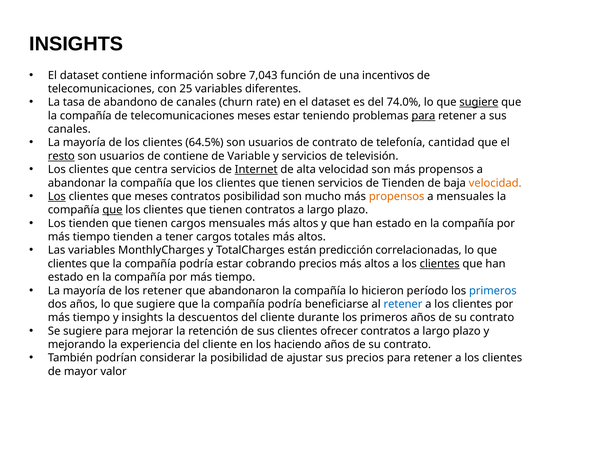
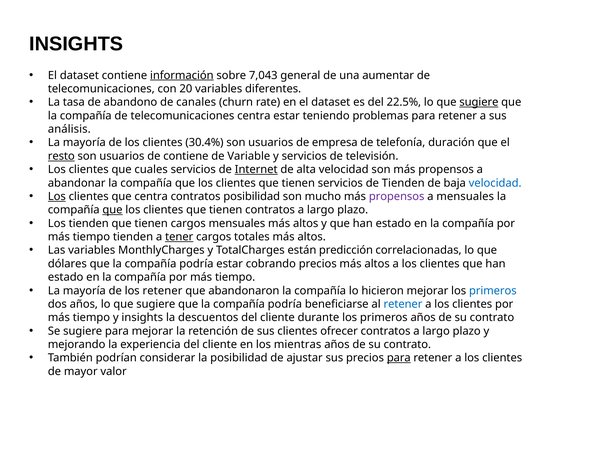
información underline: none -> present (182, 75)
función: función -> general (300, 75)
incentivos: incentivos -> aumentar (388, 75)
25: 25 -> 20 (186, 89)
74.0%: 74.0% -> 22.5% (404, 102)
telecomunicaciones meses: meses -> centra (254, 116)
para underline: present -> none (423, 116)
canales: canales -> análisis (69, 129)
64.5%: 64.5% -> 30.4% (204, 142)
de contrato: contrato -> empresa (335, 142)
cantidad: cantidad -> duración (451, 142)
centra: centra -> cuales (151, 169)
velocidad colour: orange -> blue (495, 183)
que meses: meses -> centra (151, 196)
propensos colour: orange -> purple (397, 196)
tener underline: none -> present (179, 237)
clientes: clientes -> dólares (67, 263)
clientes underline: present -> none (440, 263)
hicieron período: período -> mejorar (427, 290)
haciendo: haciendo -> mientras (298, 344)
para underline: none -> present (399, 358)
